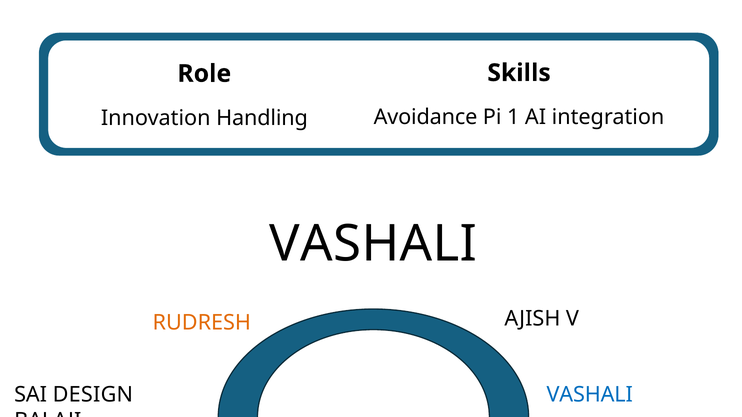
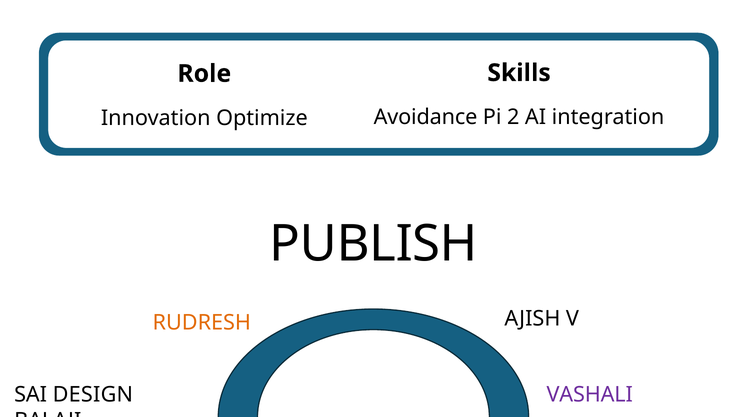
1: 1 -> 2 (513, 117)
Handling: Handling -> Optimize (262, 118)
VASHALI: VASHALI -> PUBLISH (374, 244)
VASHALI colour: blue -> purple (590, 395)
